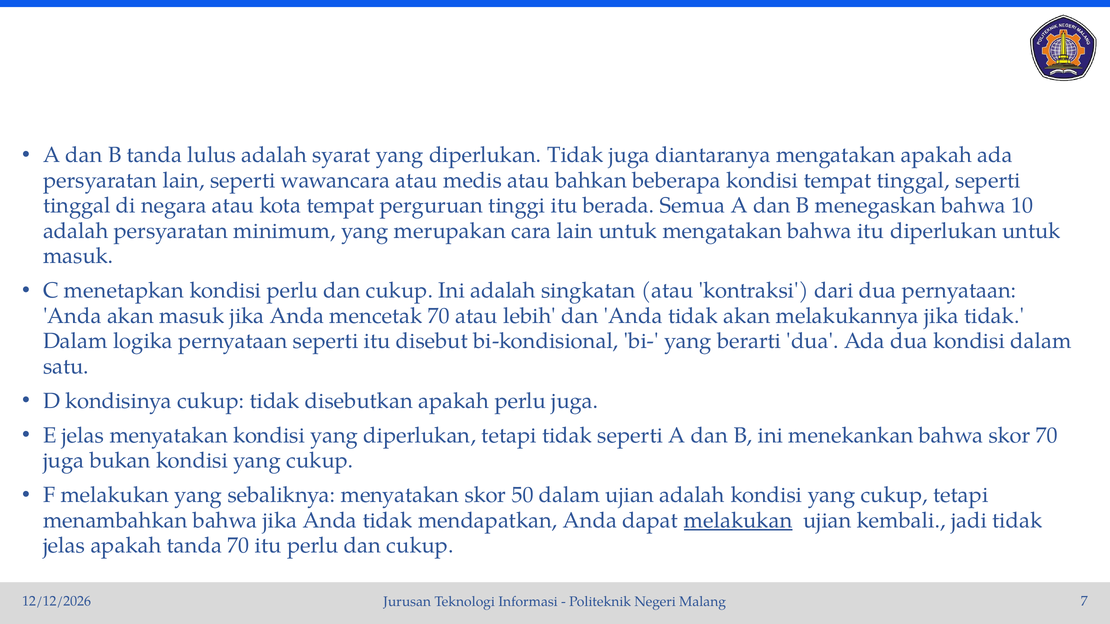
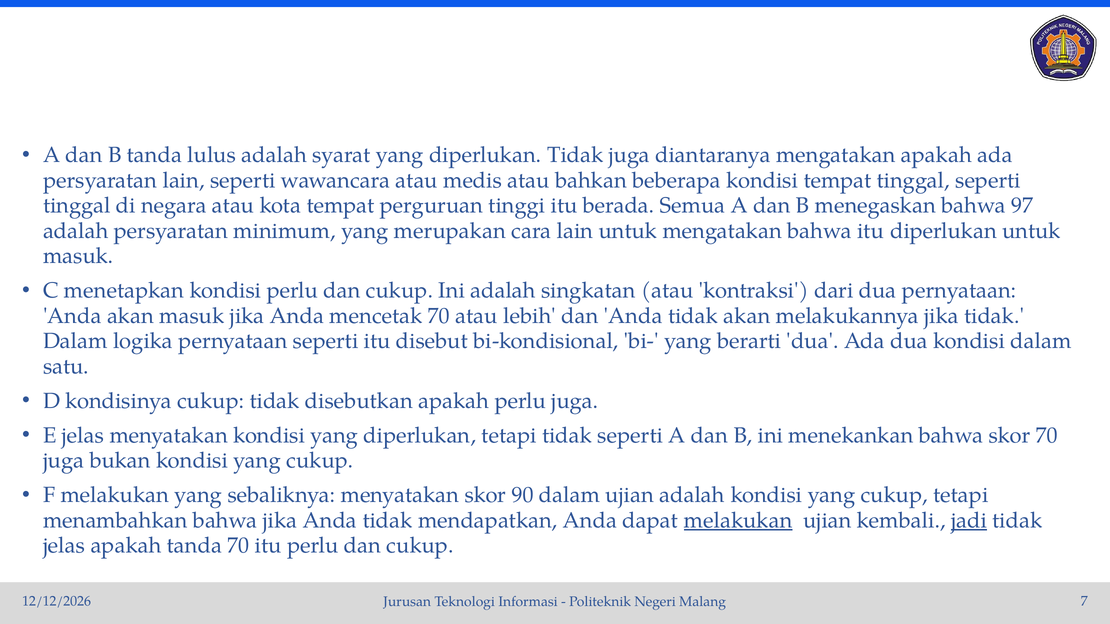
10: 10 -> 97 (1022, 206)
50: 50 -> 90 (523, 495)
jadi underline: none -> present (969, 521)
